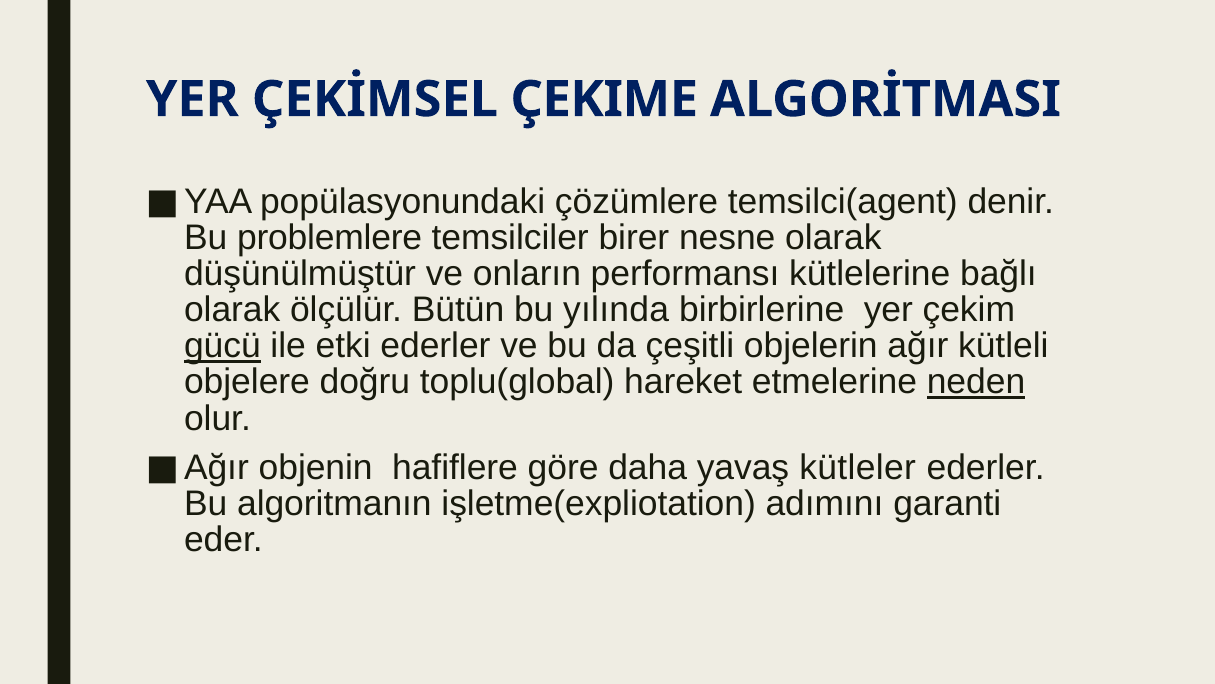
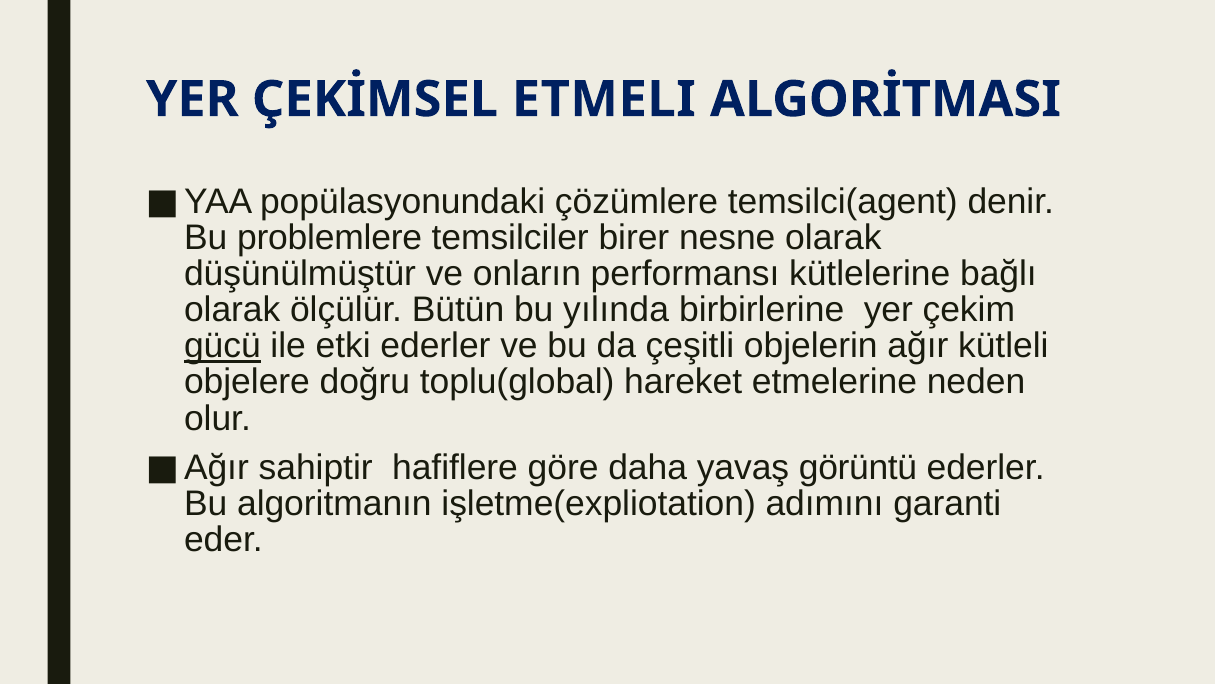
ÇEKIME: ÇEKIME -> ETMELI (604, 99)
neden underline: present -> none (976, 382)
objenin: objenin -> sahiptir (316, 468)
kütleler: kütleler -> görüntü (858, 468)
